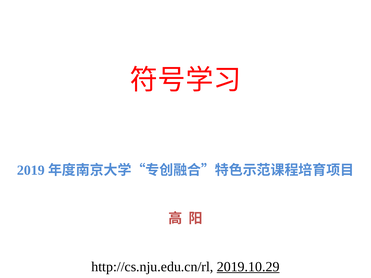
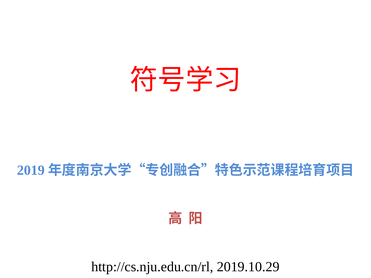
2019.10.29 underline: present -> none (248, 267)
